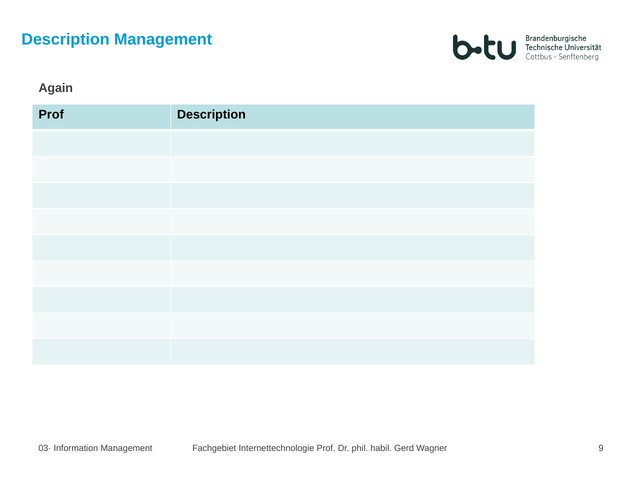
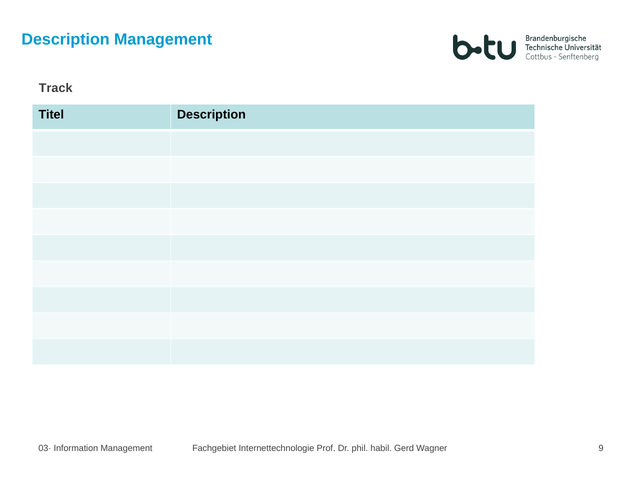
Again: Again -> Track (56, 88)
Prof: Prof -> Titel (51, 115)
